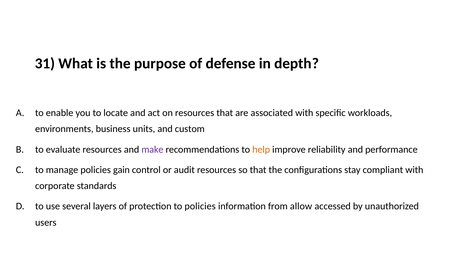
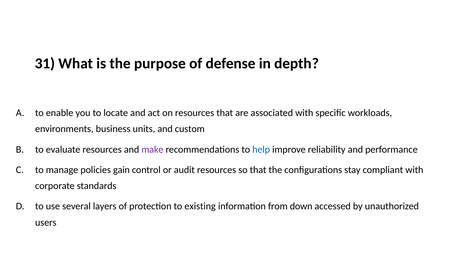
help colour: orange -> blue (261, 150)
to policies: policies -> existing (200, 207)
allow: allow -> down (301, 207)
